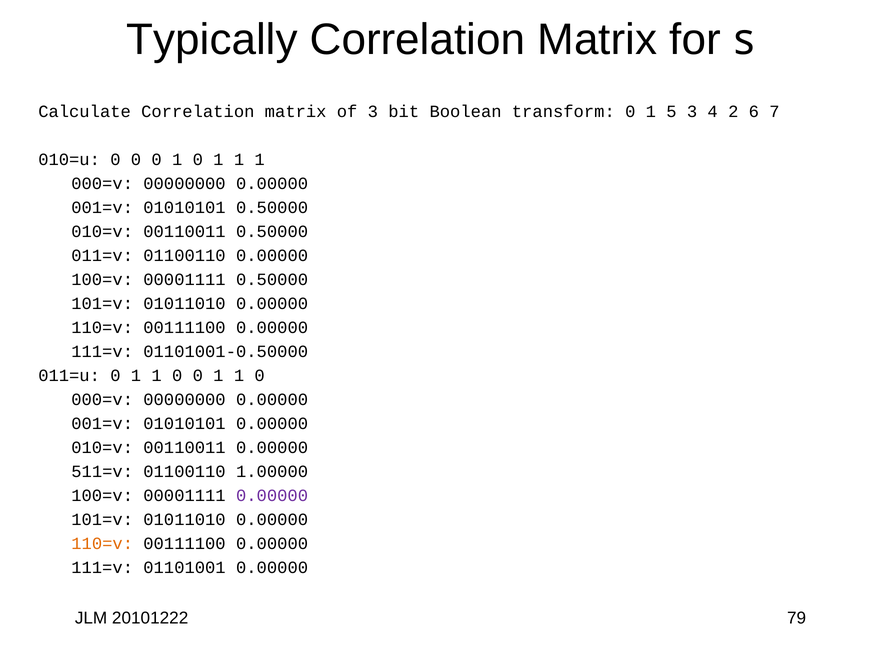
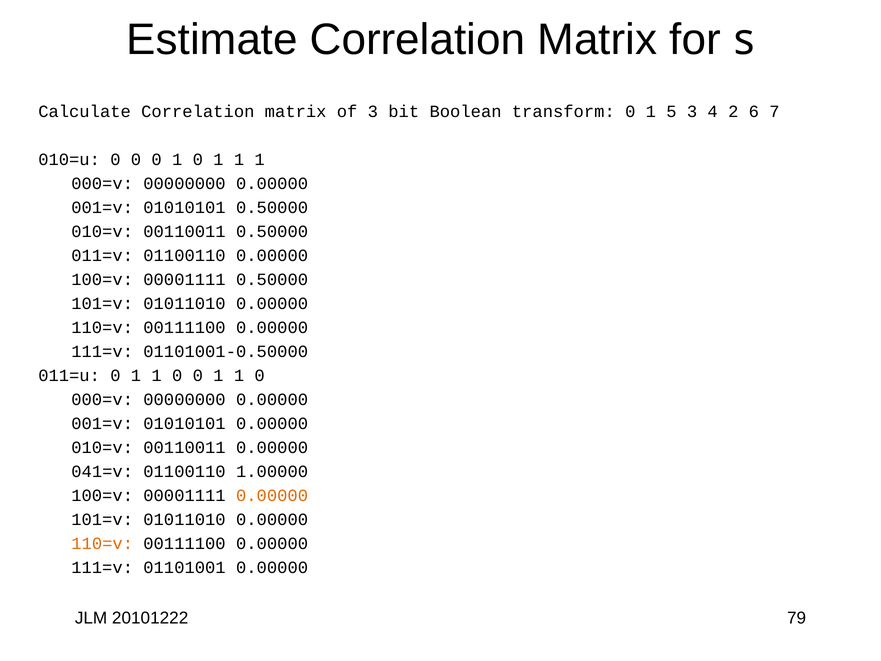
Typically: Typically -> Estimate (212, 40)
511=v: 511=v -> 041=v (102, 471)
0.00000 colour: purple -> orange (272, 495)
